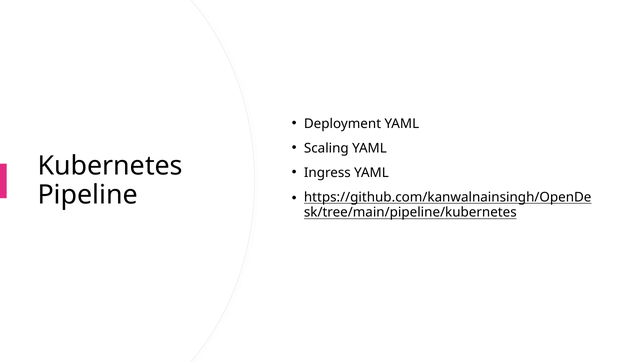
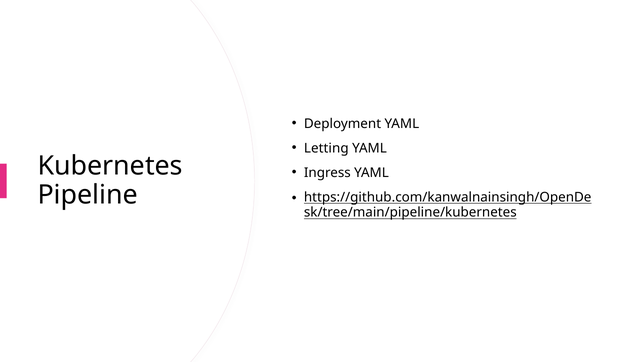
Scaling: Scaling -> Letting (326, 148)
